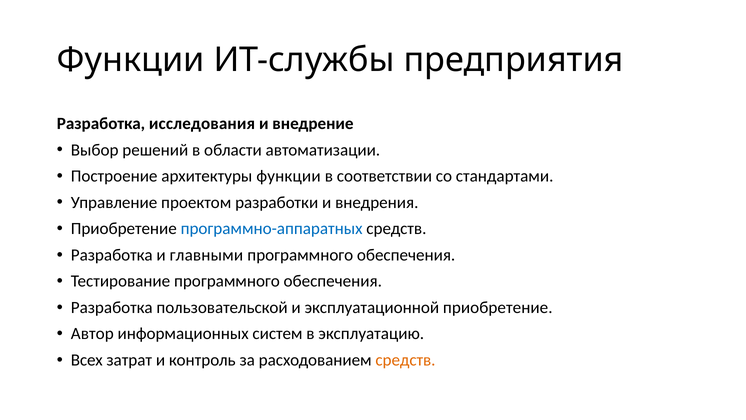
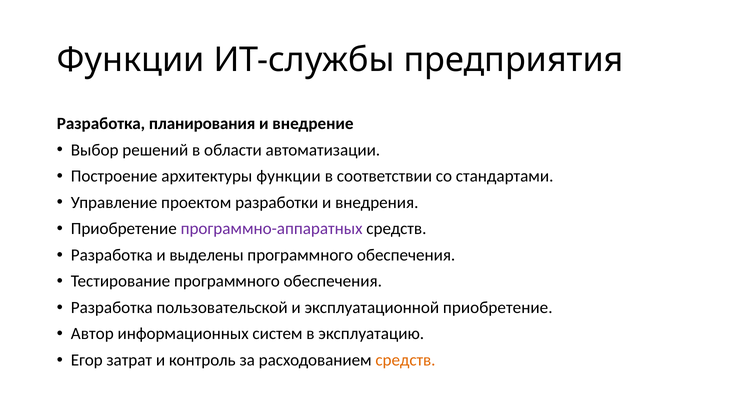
исследования: исследования -> планирования (202, 124)
программно-аппаратных colour: blue -> purple (272, 229)
главными: главными -> выделены (207, 255)
Всех: Всех -> Егор (87, 360)
